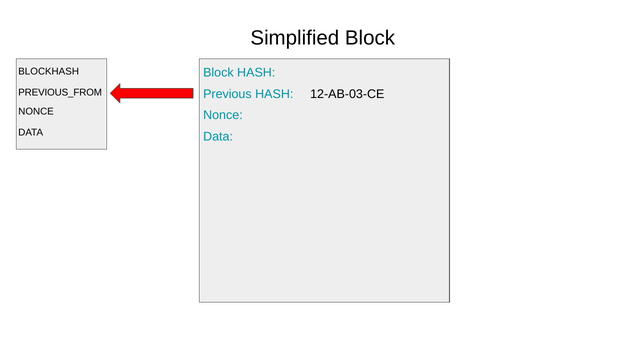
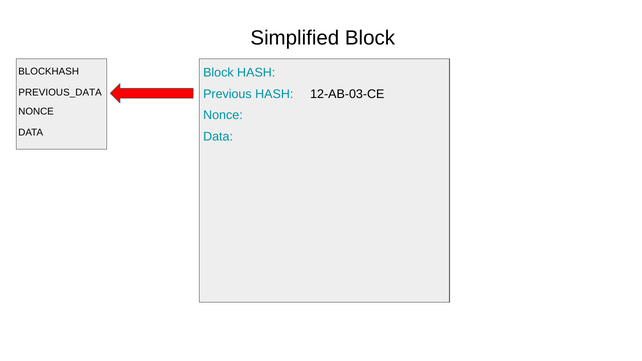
PREVIOUS_FROM: PREVIOUS_FROM -> PREVIOUS_DATA (60, 92)
